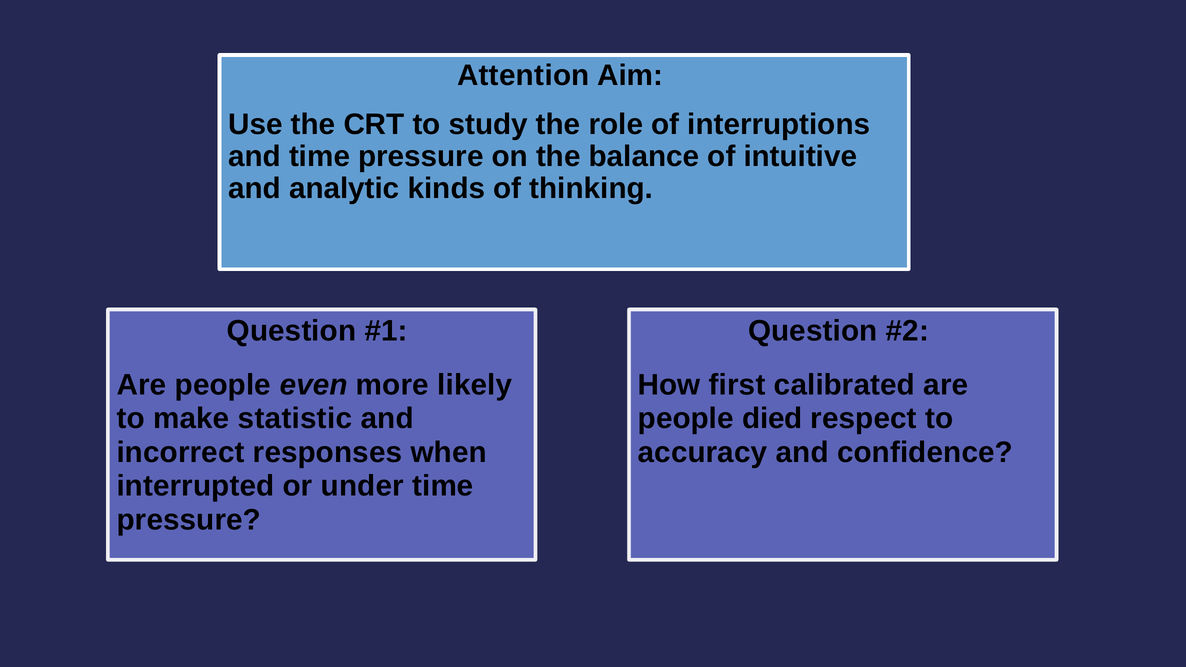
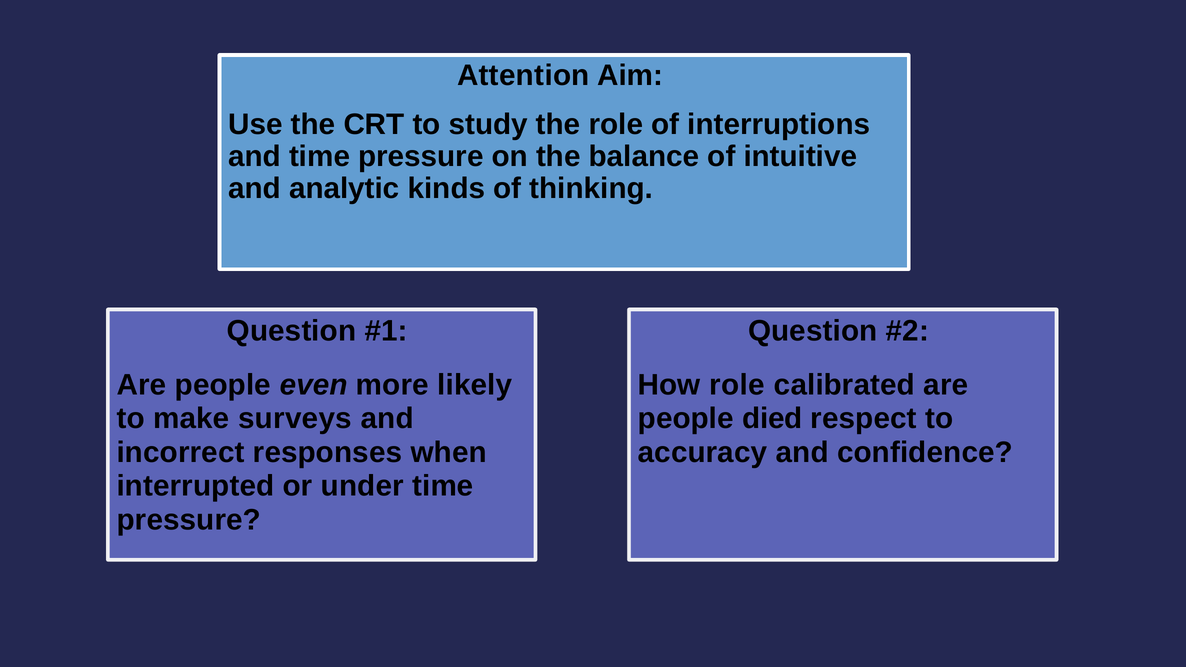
How first: first -> role (737, 385)
statistic: statistic -> surveys (295, 419)
